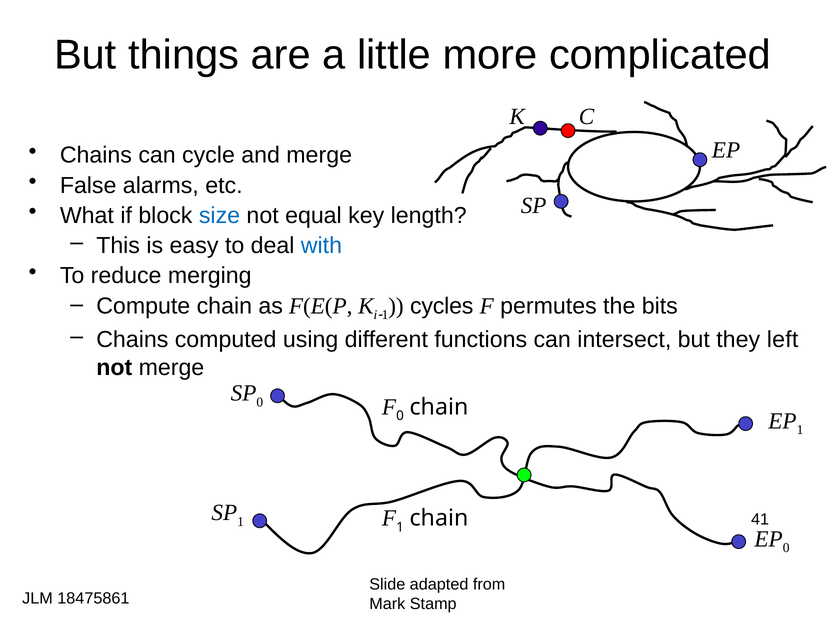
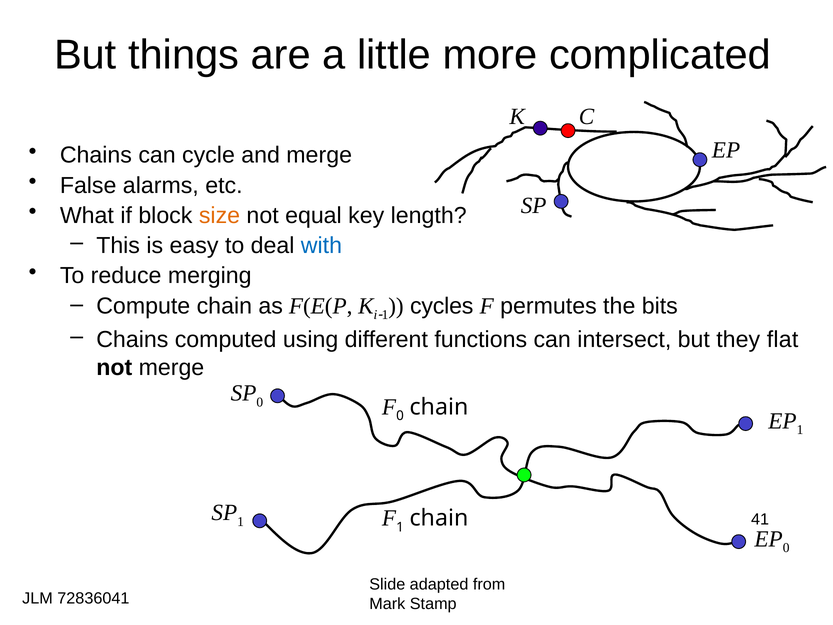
size colour: blue -> orange (219, 215)
left: left -> flat (783, 340)
18475861: 18475861 -> 72836041 (93, 598)
